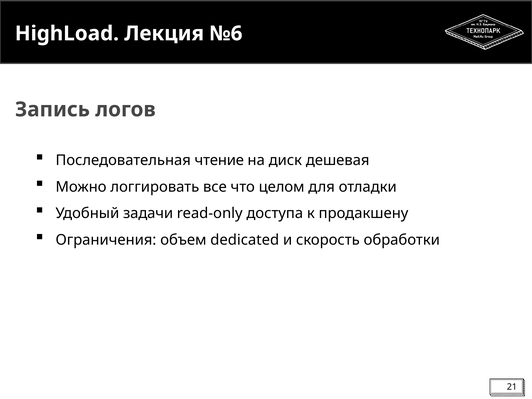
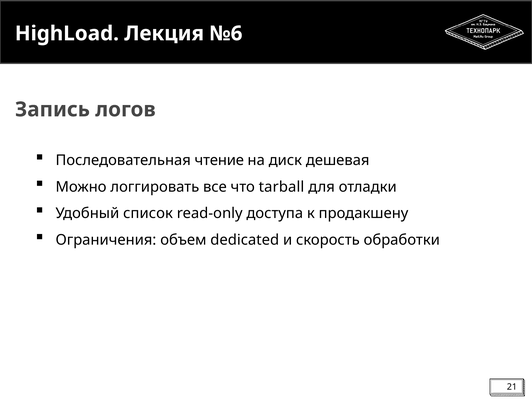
целом: целом -> tarball (281, 187)
задачи: задачи -> список (148, 213)
